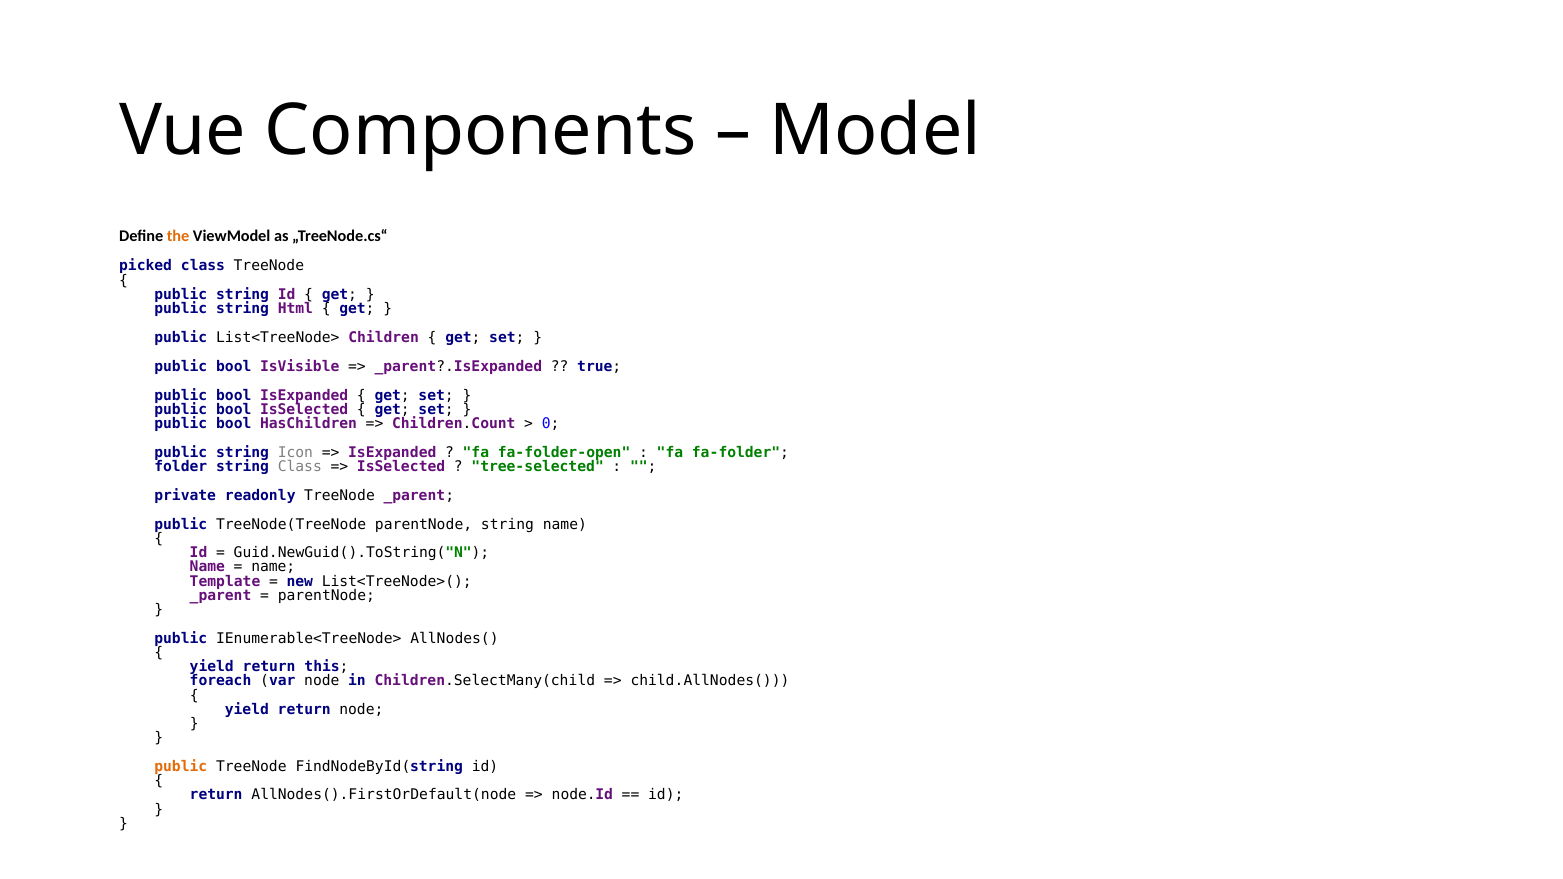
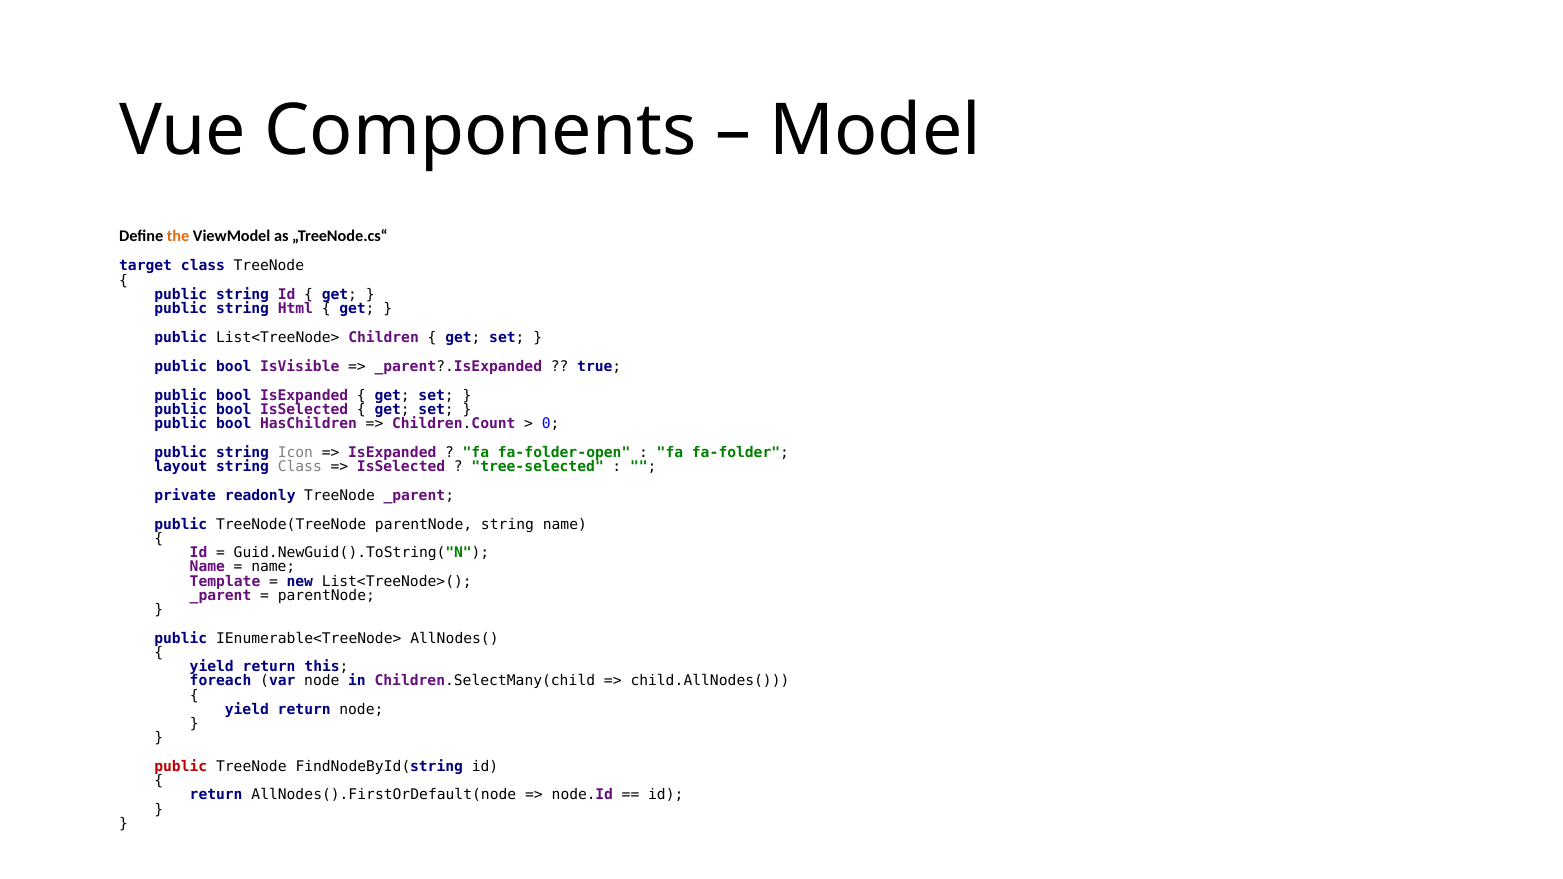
picked: picked -> target (146, 266)
folder: folder -> layout (181, 467)
public colour: orange -> red (181, 767)
